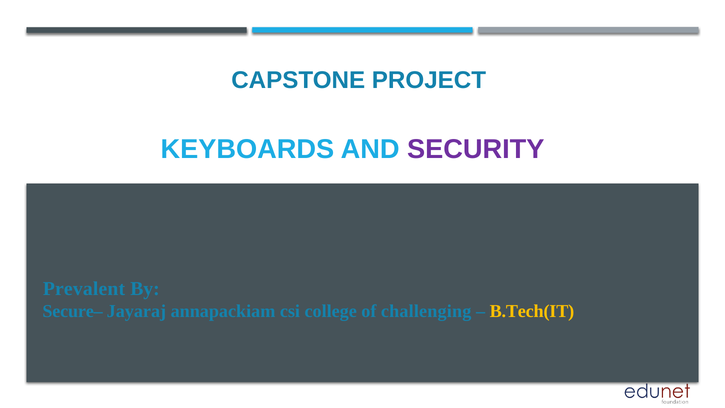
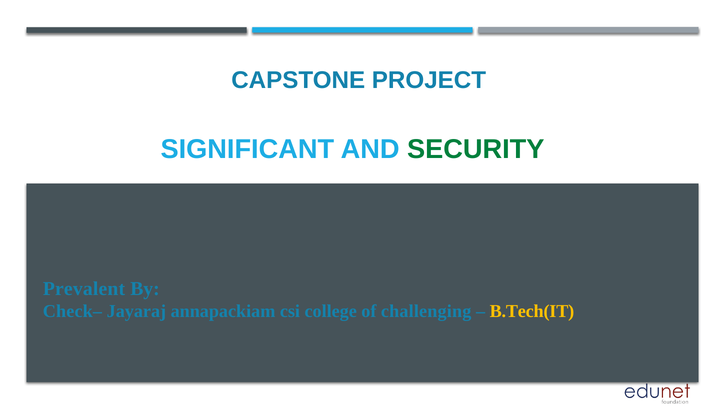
KEYBOARDS: KEYBOARDS -> SIGNIFICANT (247, 149)
SECURITY colour: purple -> green (476, 149)
Secure–: Secure– -> Check– (72, 311)
